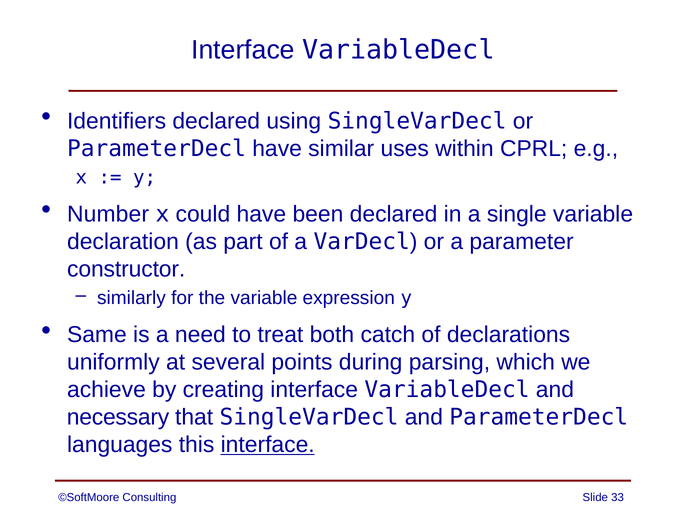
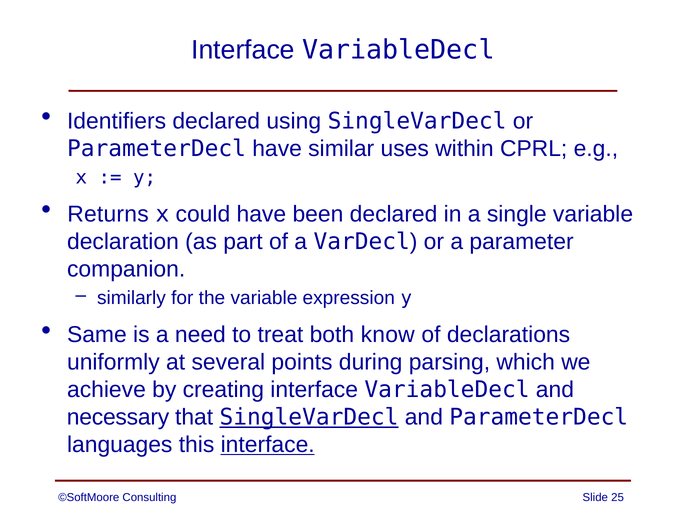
Number: Number -> Returns (108, 214)
constructor: constructor -> companion (126, 269)
catch: catch -> know (388, 335)
SingleVarDecl underline: none -> present (309, 417)
33: 33 -> 25 (618, 497)
